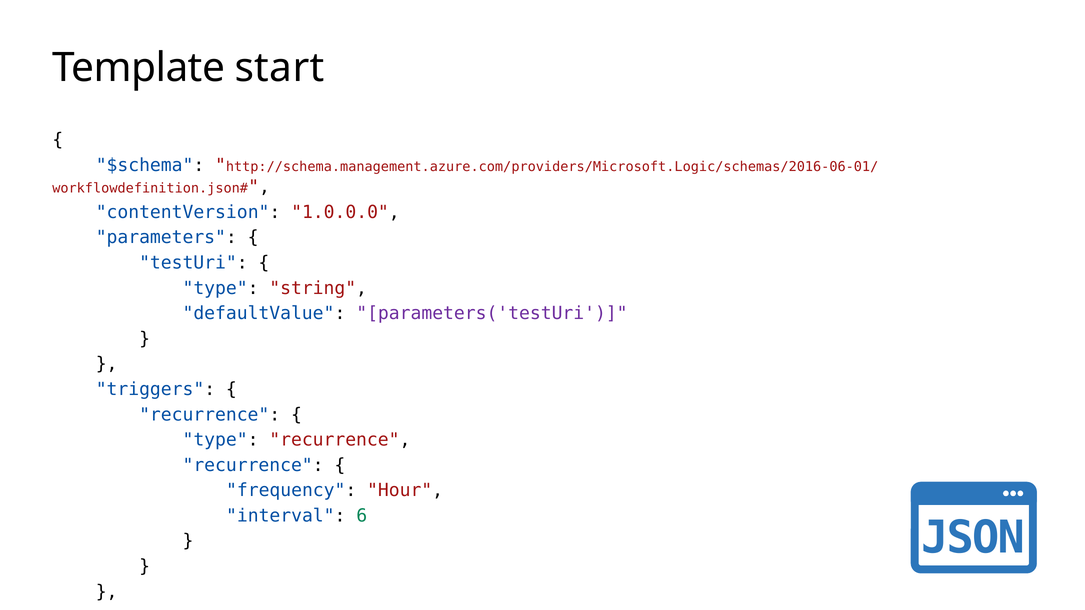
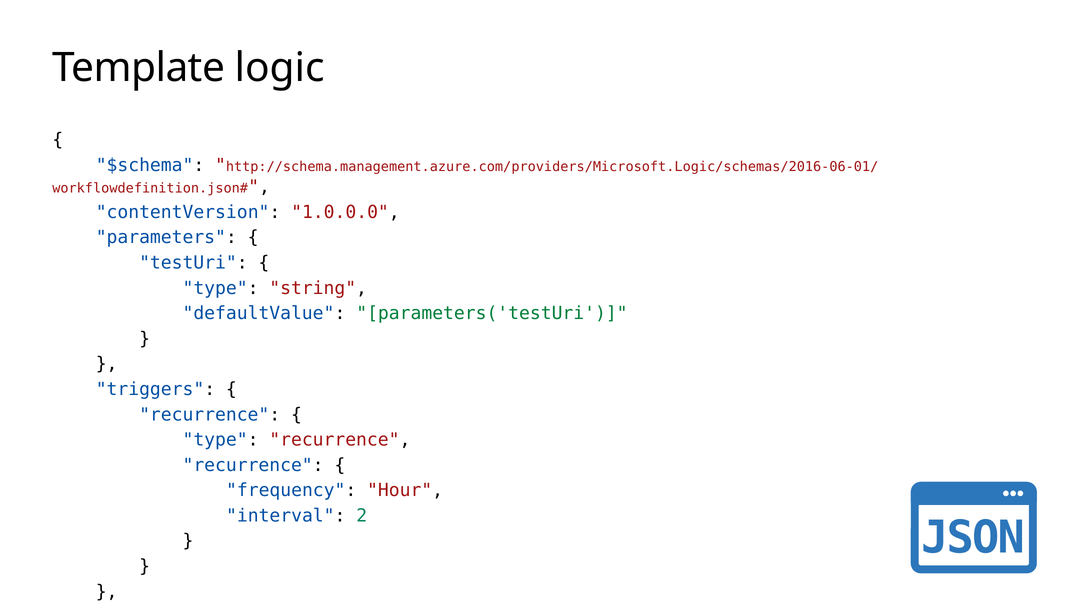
start: start -> logic (280, 68)
parameters('testUri colour: purple -> green (492, 314)
6: 6 -> 2 (362, 516)
